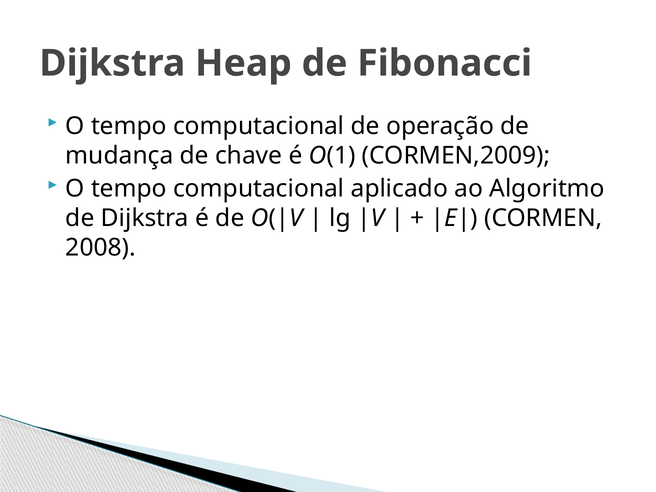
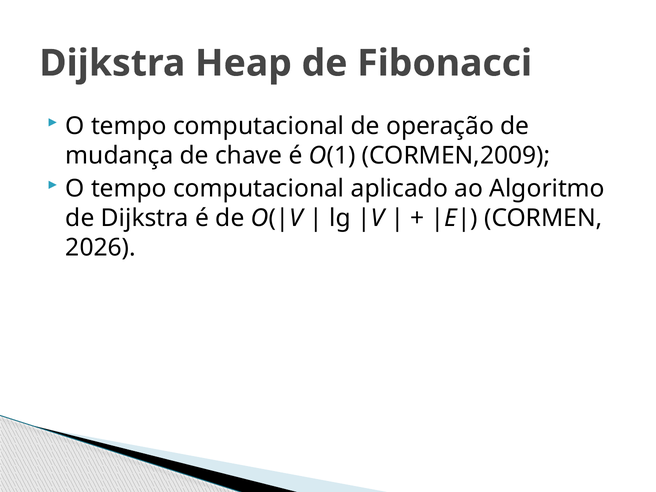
2008: 2008 -> 2026 (101, 248)
